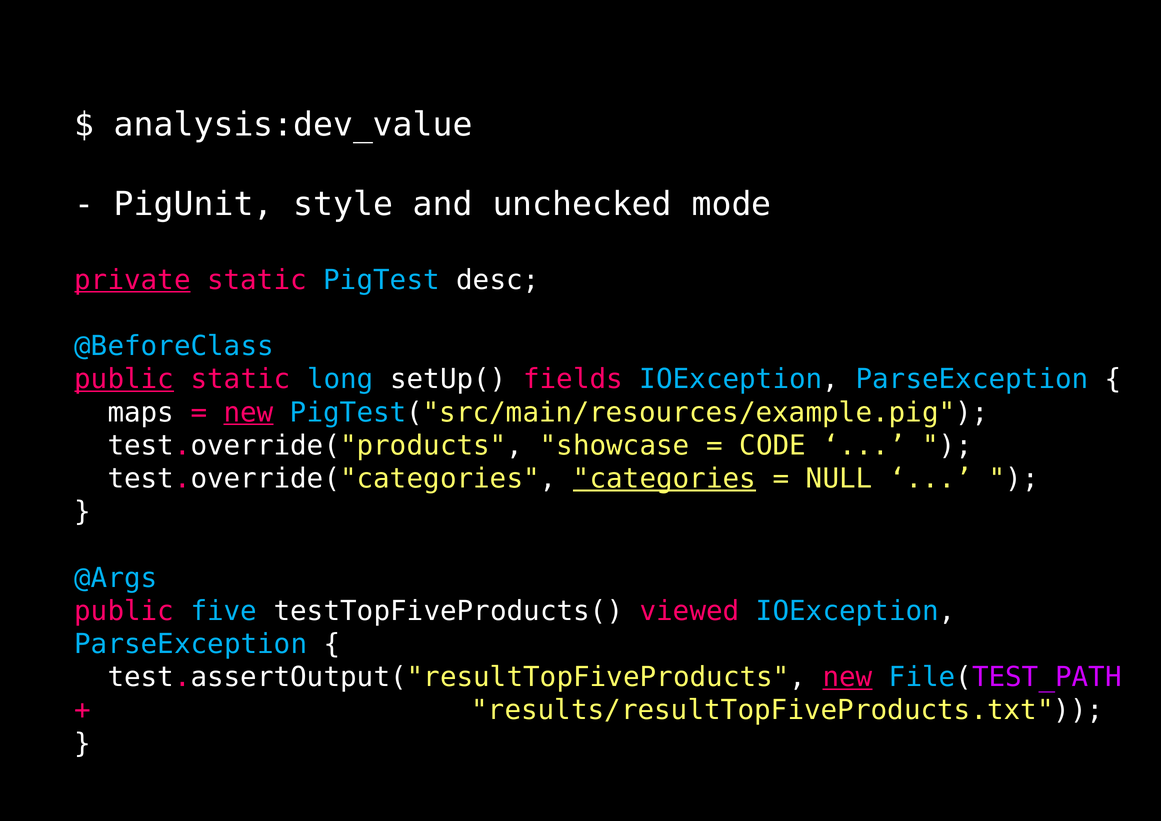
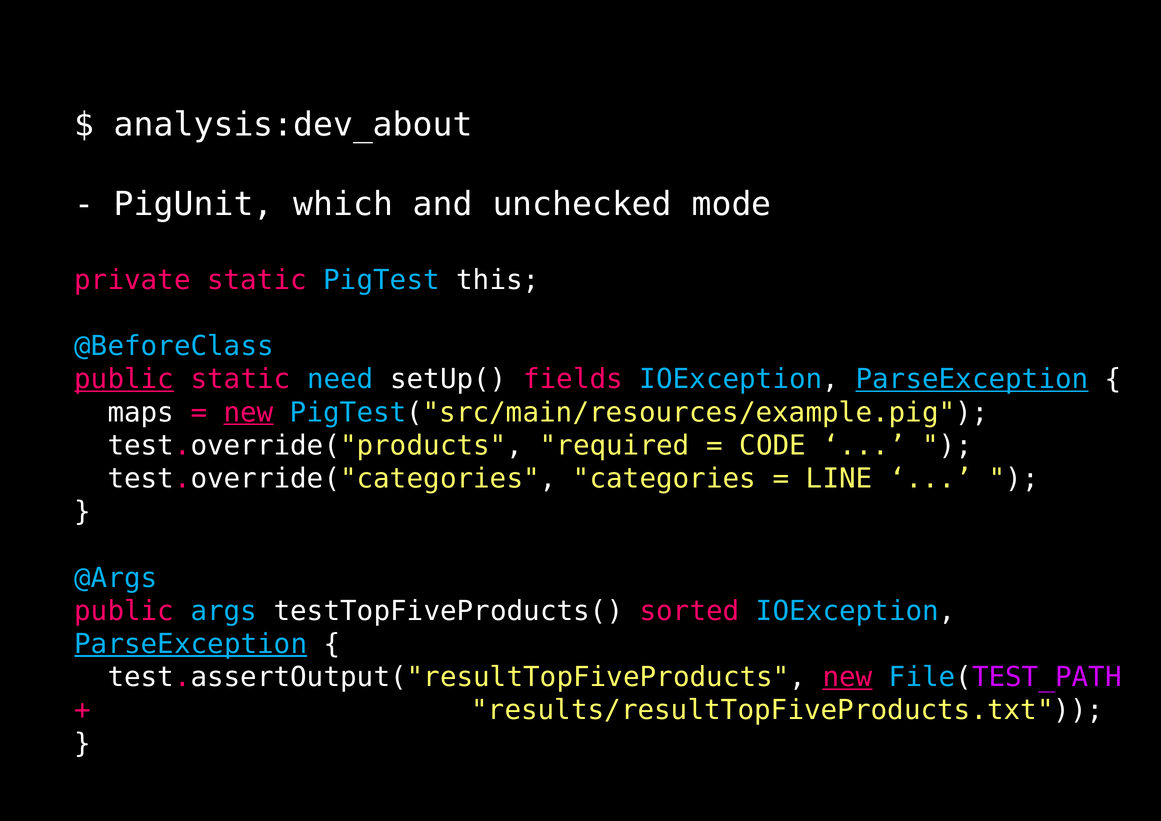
analysis:dev_value: analysis:dev_value -> analysis:dev_about (293, 125)
style: style -> which (343, 204)
private underline: present -> none (132, 280)
desc: desc -> this (498, 280)
long: long -> need (340, 379)
ParseException underline: none -> present (972, 379)
showcase: showcase -> required (615, 446)
categories underline: present -> none (664, 479)
NULL: NULL -> LINE (839, 479)
five: five -> args (224, 611)
viewed: viewed -> sorted (689, 611)
ParseException underline: none -> present (191, 644)
